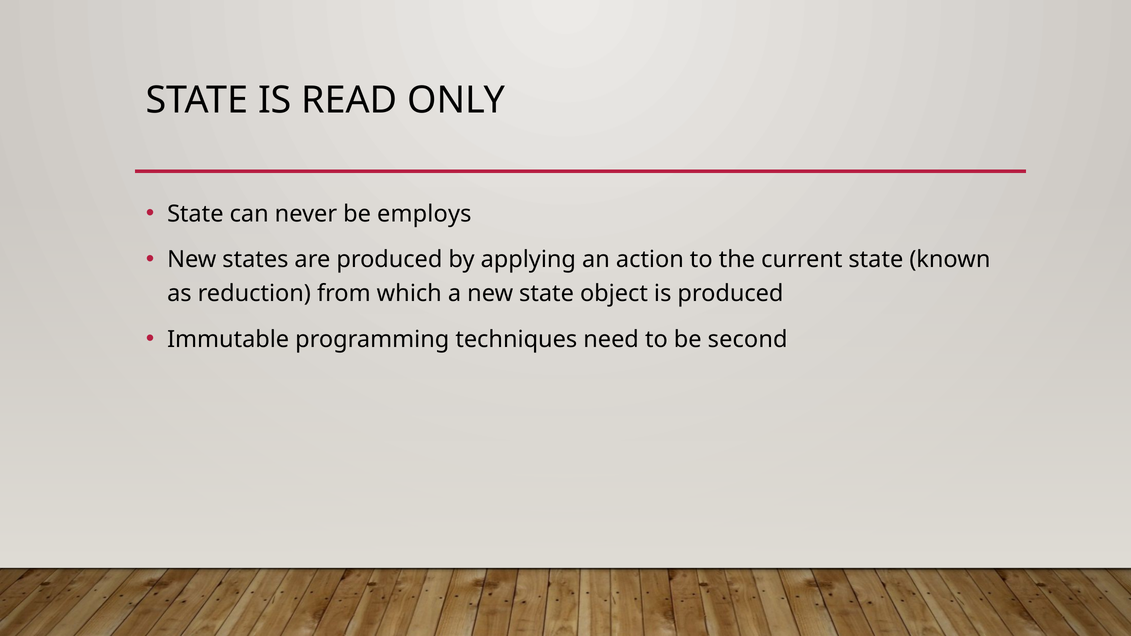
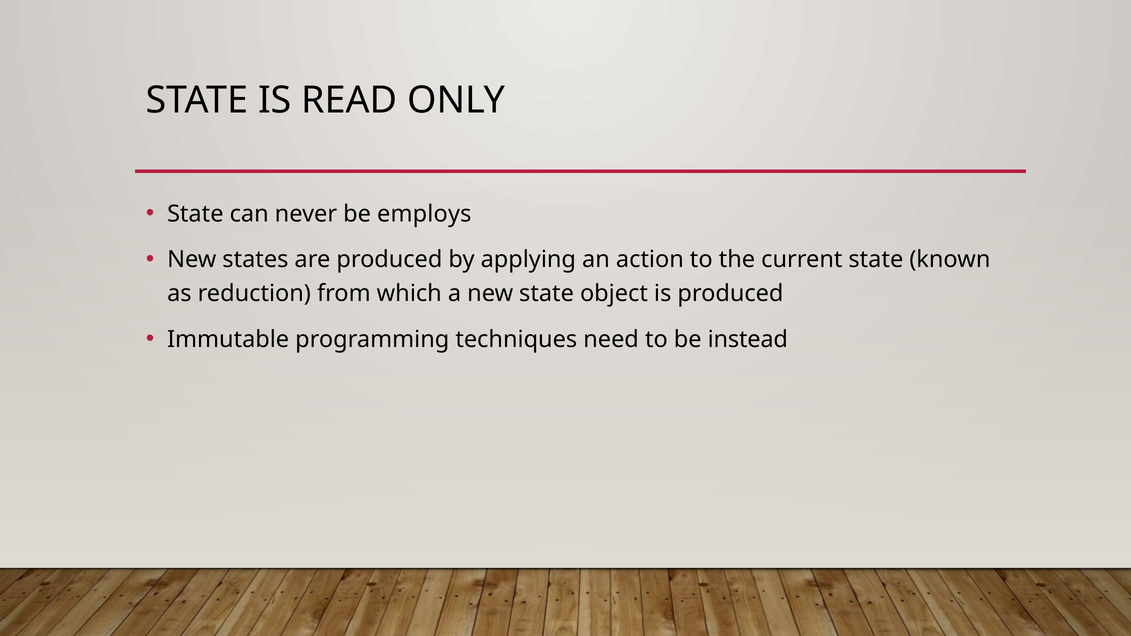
second: second -> instead (748, 339)
